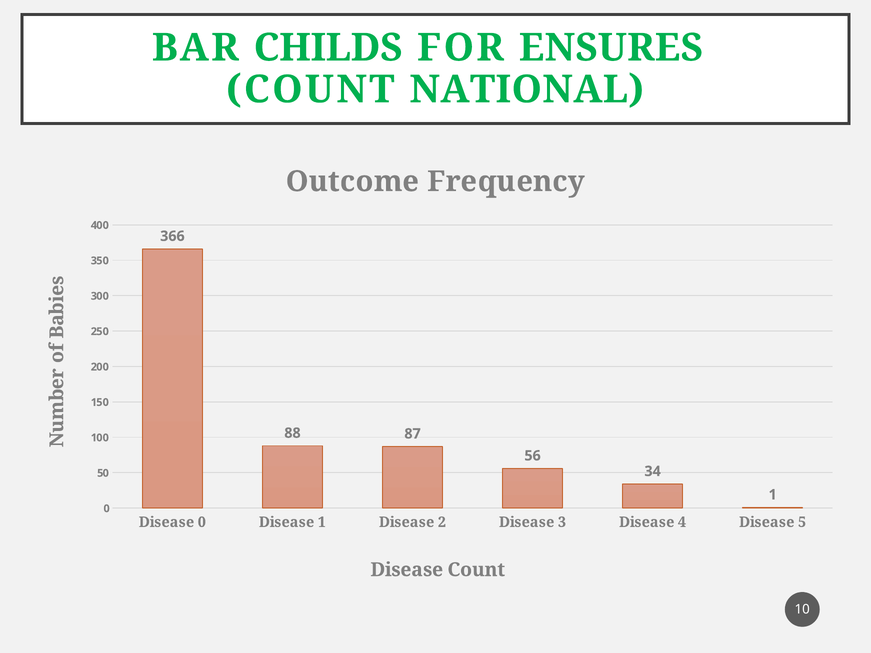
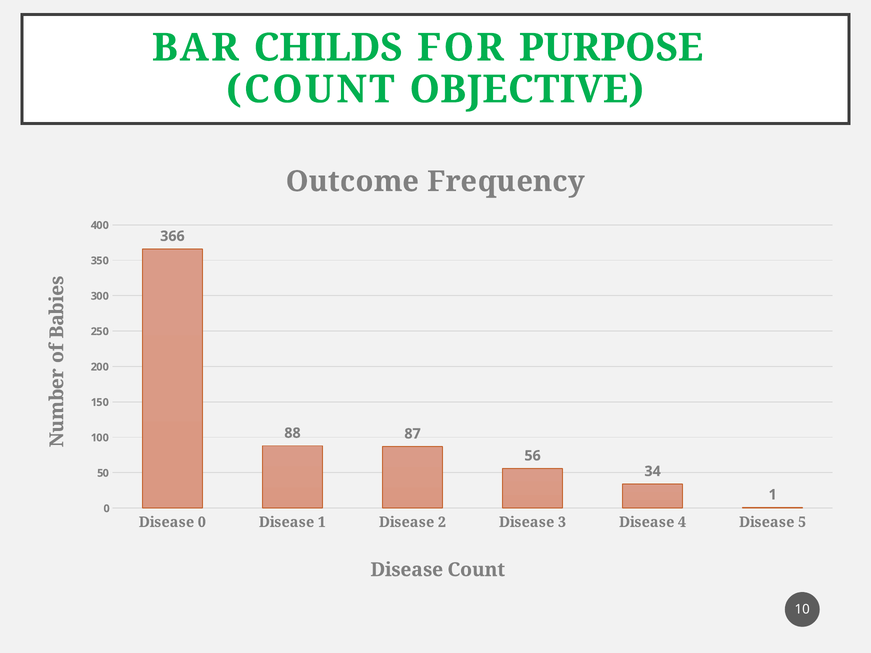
ENSURES: ENSURES -> PURPOSE (611, 48)
NATIONAL: NATIONAL -> OBJECTIVE (527, 90)
